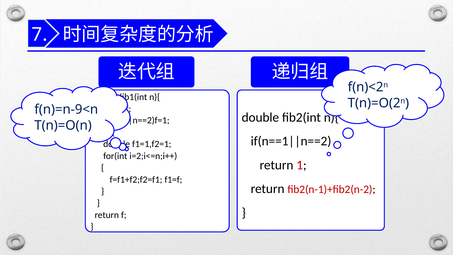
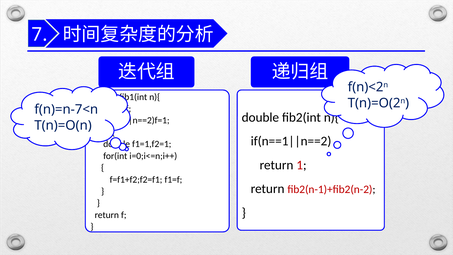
f(n)=n-9<n: f(n)=n-9<n -> f(n)=n-7<n (66, 109)
i=2;i<=n;i++: i=2;i<=n;i++ -> i=0;i<=n;i++ (153, 156)
